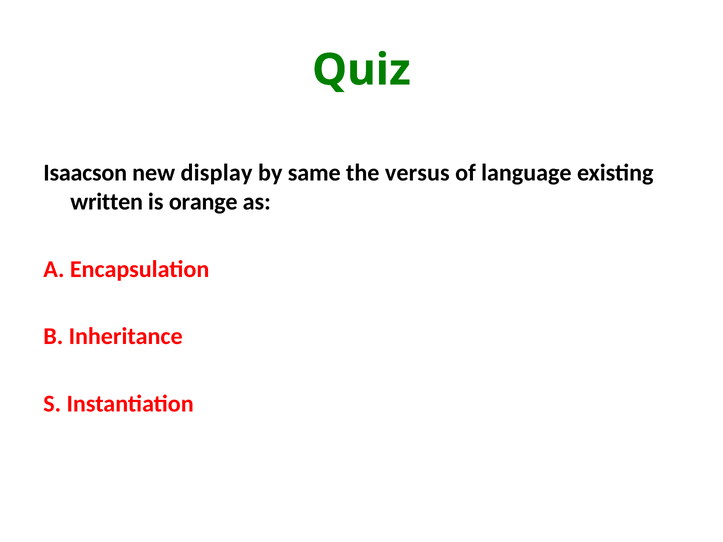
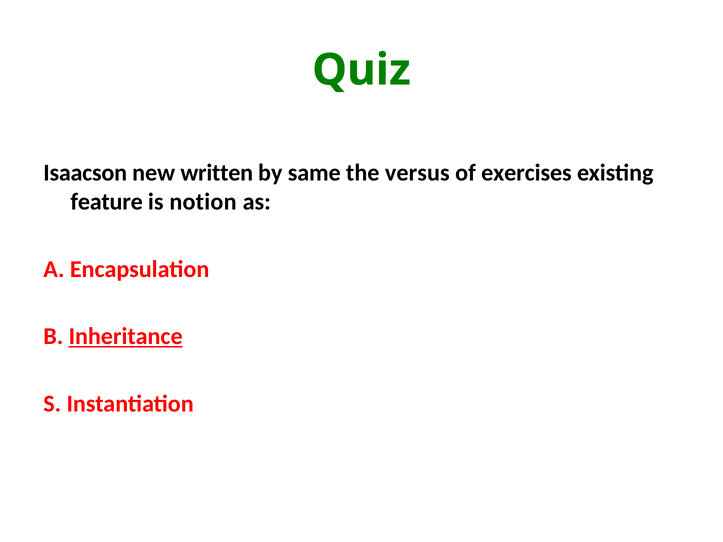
display: display -> written (217, 173)
language: language -> exercises (526, 173)
written: written -> feature (107, 202)
orange: orange -> notion (203, 202)
Inheritance underline: none -> present (126, 337)
